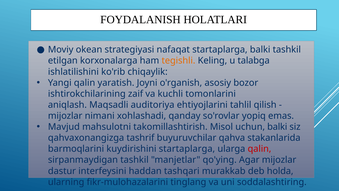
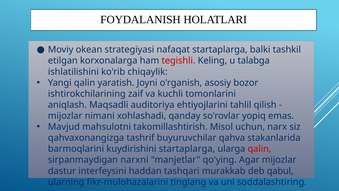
tegishli colour: orange -> red (178, 61)
uchun balki: balki -> narx (277, 127)
sirpanmaydigan tashkil: tashkil -> narxni (134, 160)
holda: holda -> qabul (280, 171)
